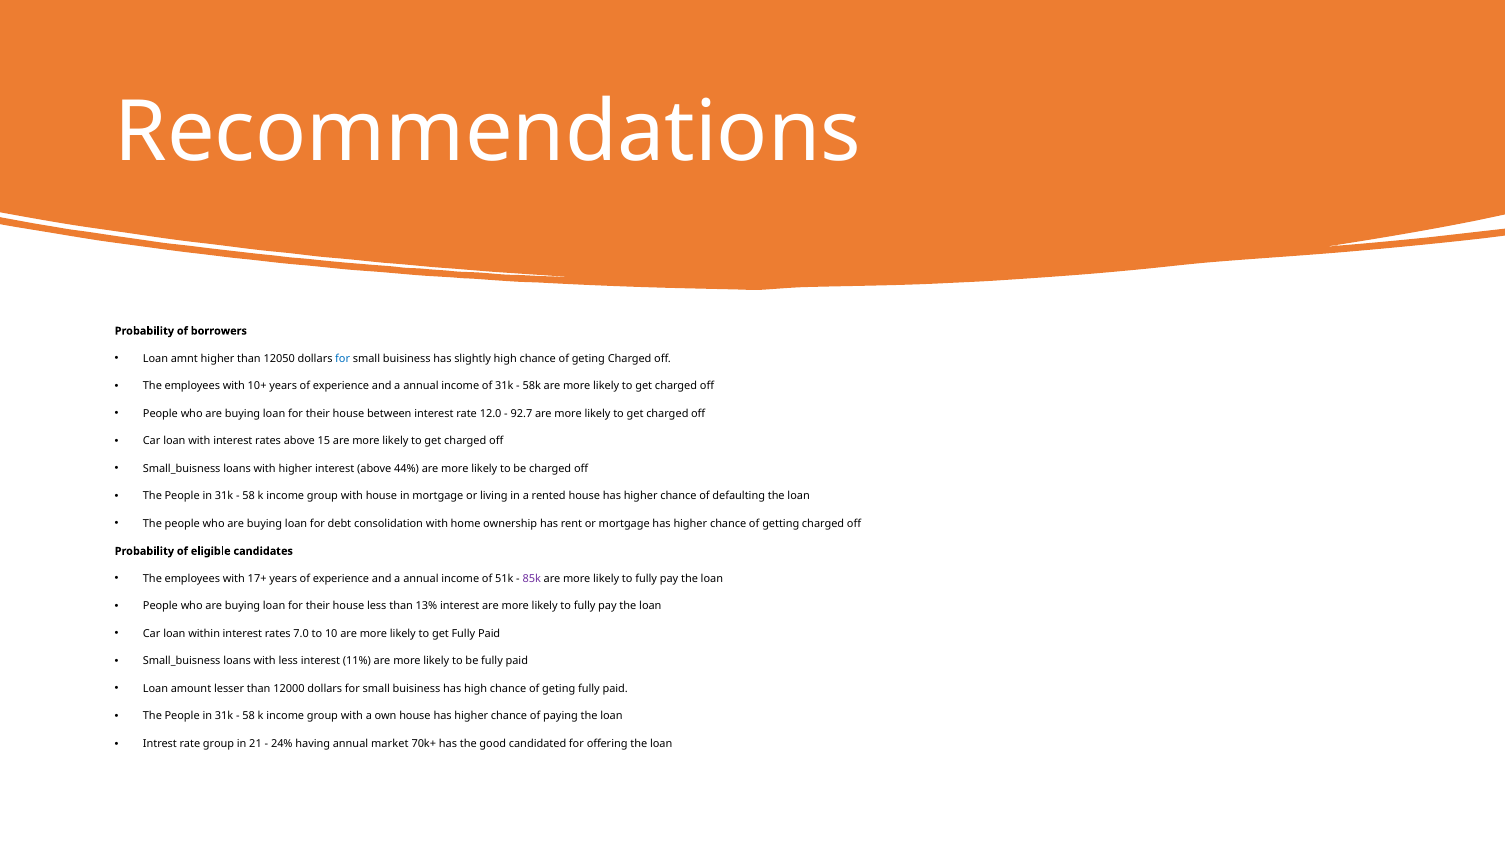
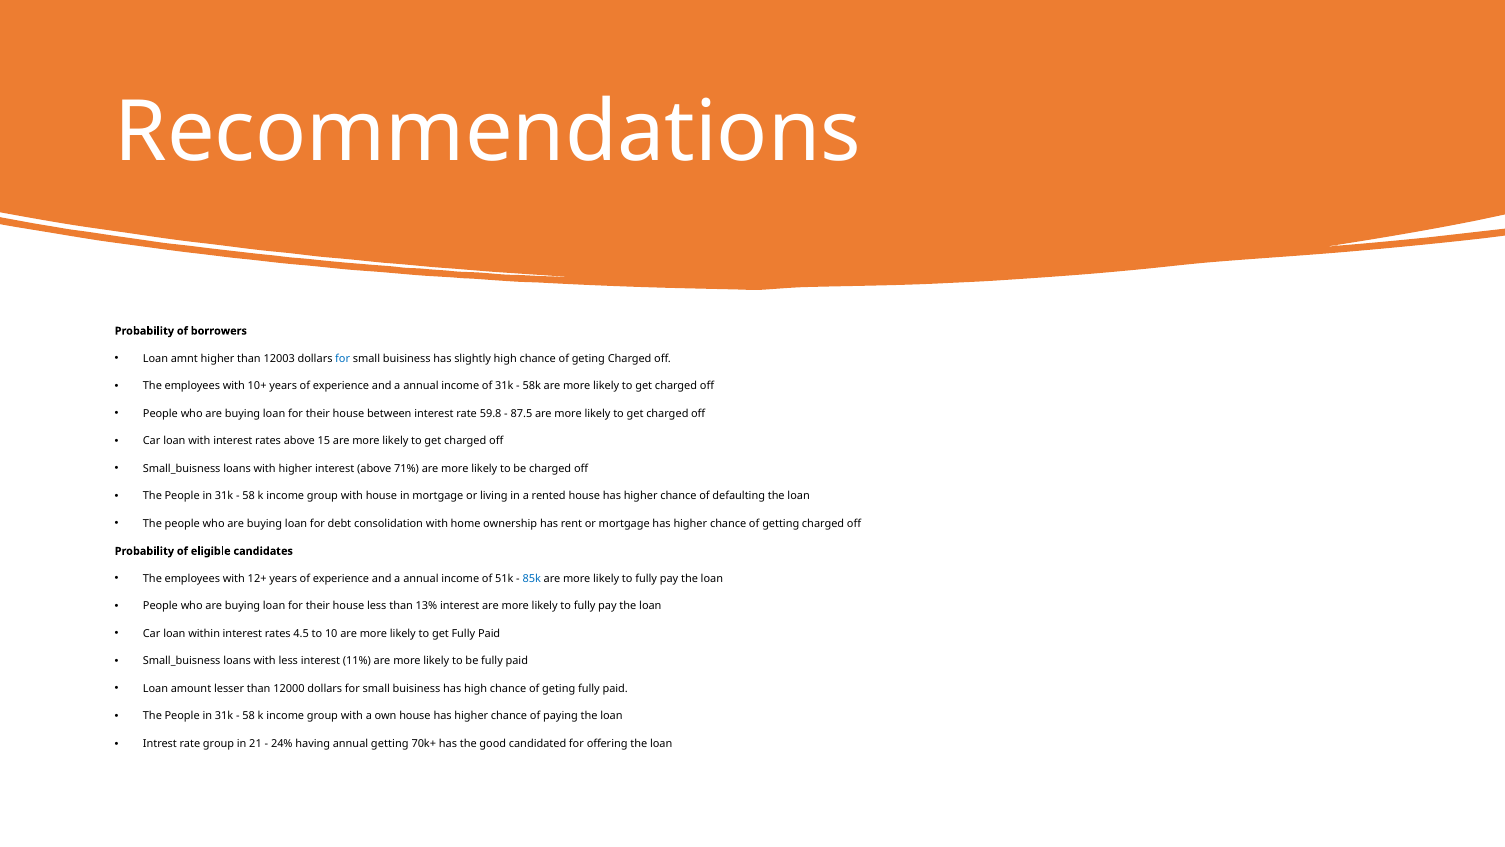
12050: 12050 -> 12003 (279, 358)
12.0: 12.0 -> 59.8 (491, 413)
92.7: 92.7 -> 87.5 (521, 413)
44%: 44% -> 71% (407, 468)
17+: 17+ -> 12+ (257, 578)
85k colour: purple -> blue (532, 578)
7.0: 7.0 -> 4.5 (301, 633)
annual market: market -> getting (390, 743)
